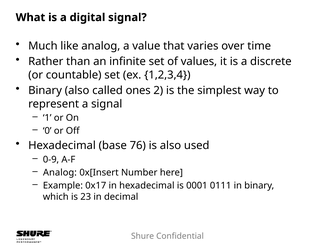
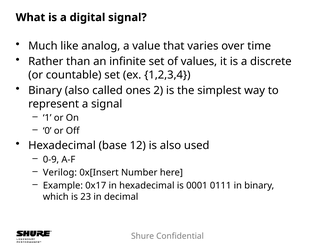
76: 76 -> 12 (138, 146)
Analog: Analog -> Verilog (60, 173)
